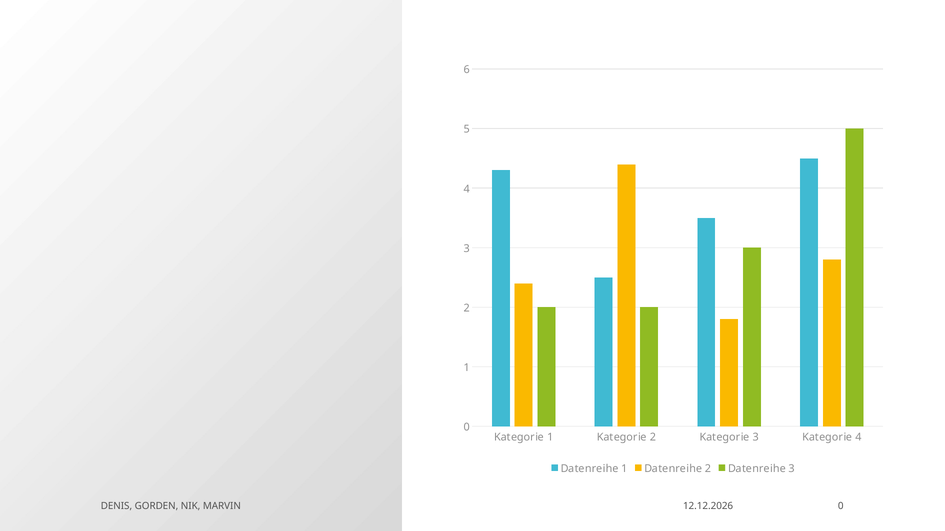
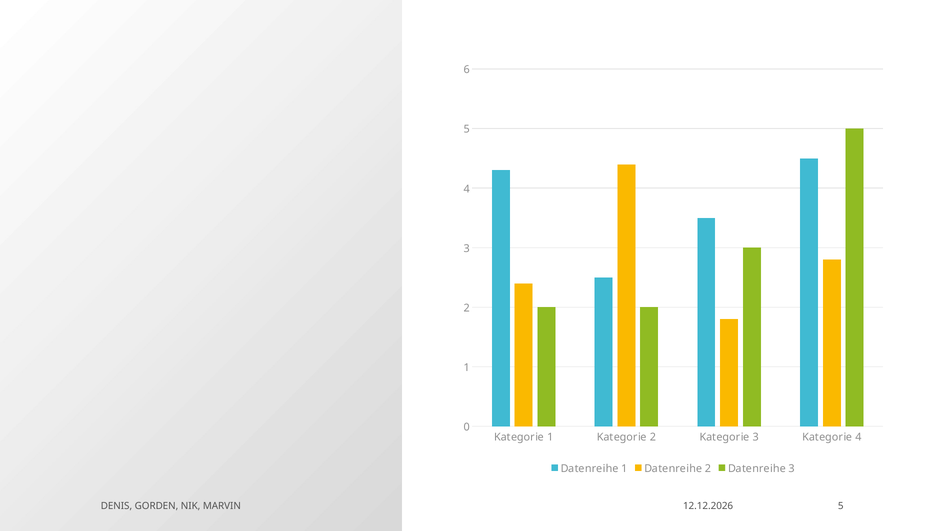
MARVIN 0: 0 -> 5 (841, 507)
